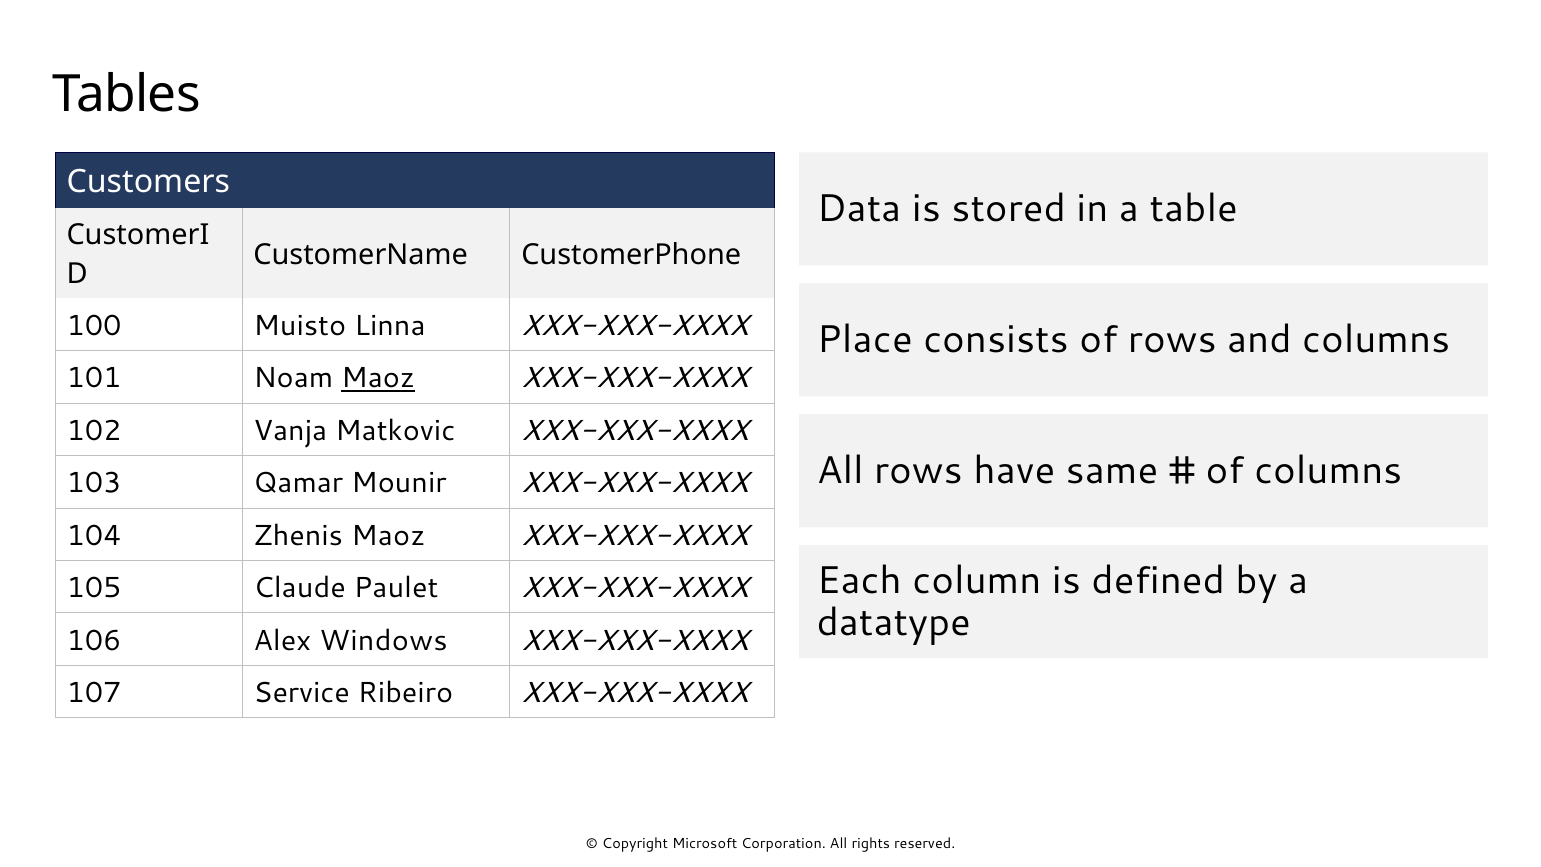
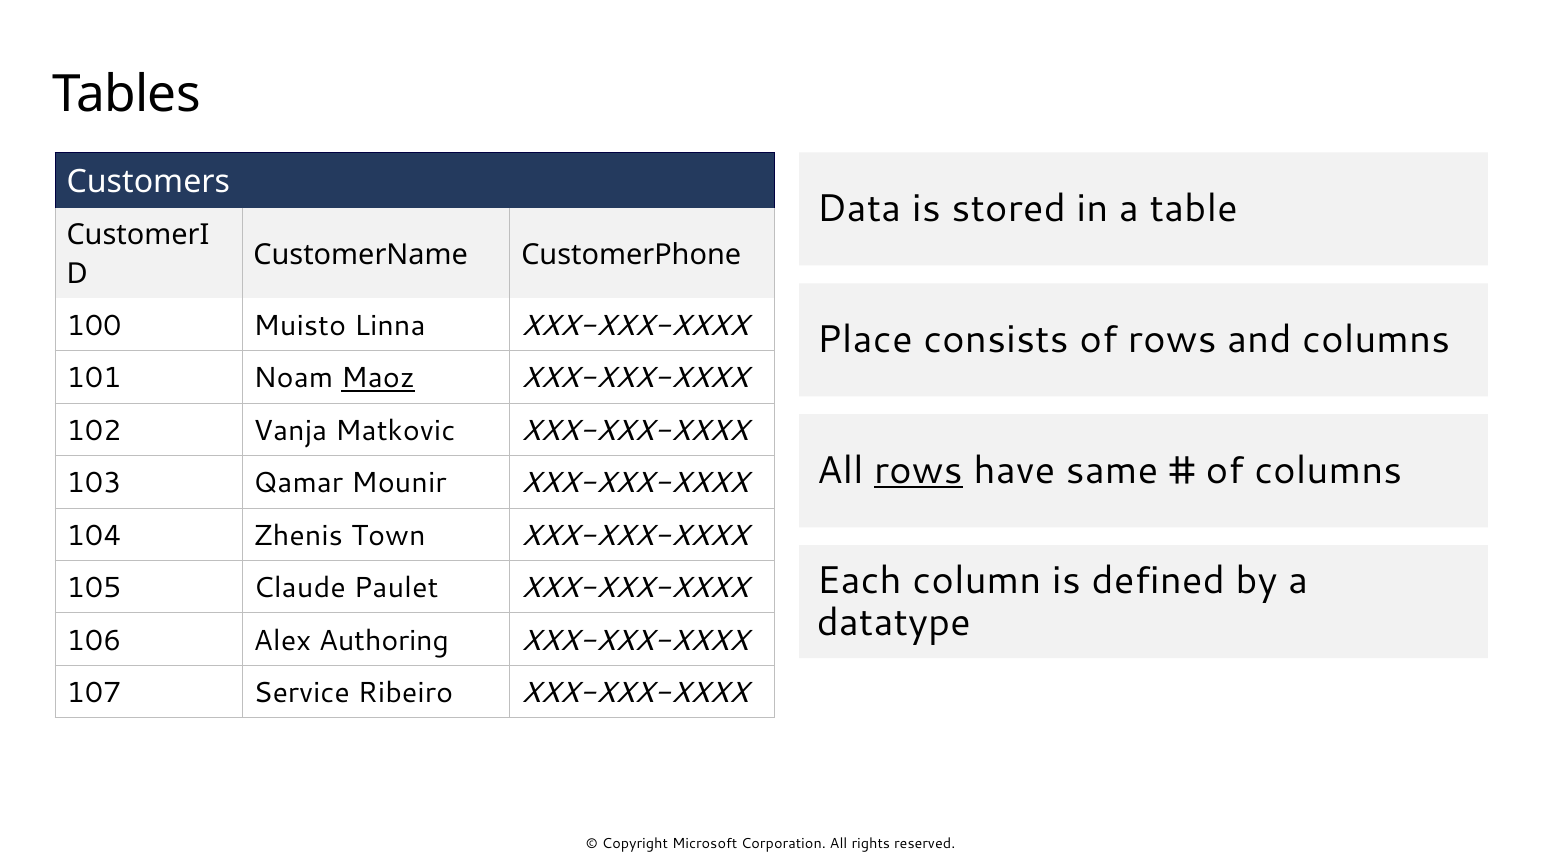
rows underline: none -> present (918, 470)
Zhenis Maoz: Maoz -> Town (388, 536)
Windows: Windows -> Authoring (384, 640)
